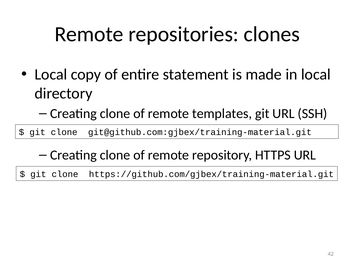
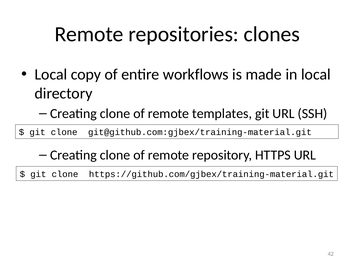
statement: statement -> workflows (196, 74)
